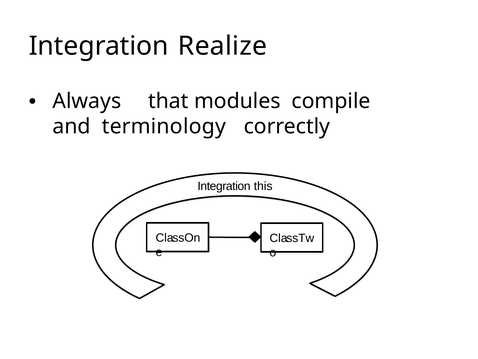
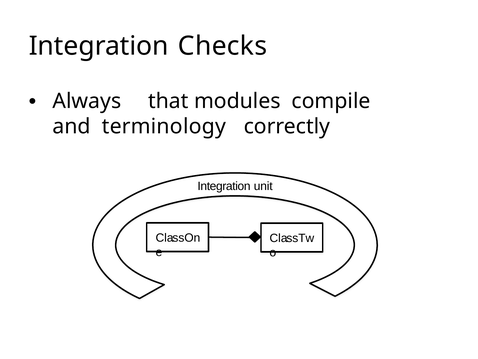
Realize: Realize -> Checks (223, 46)
this: this -> unit (263, 186)
